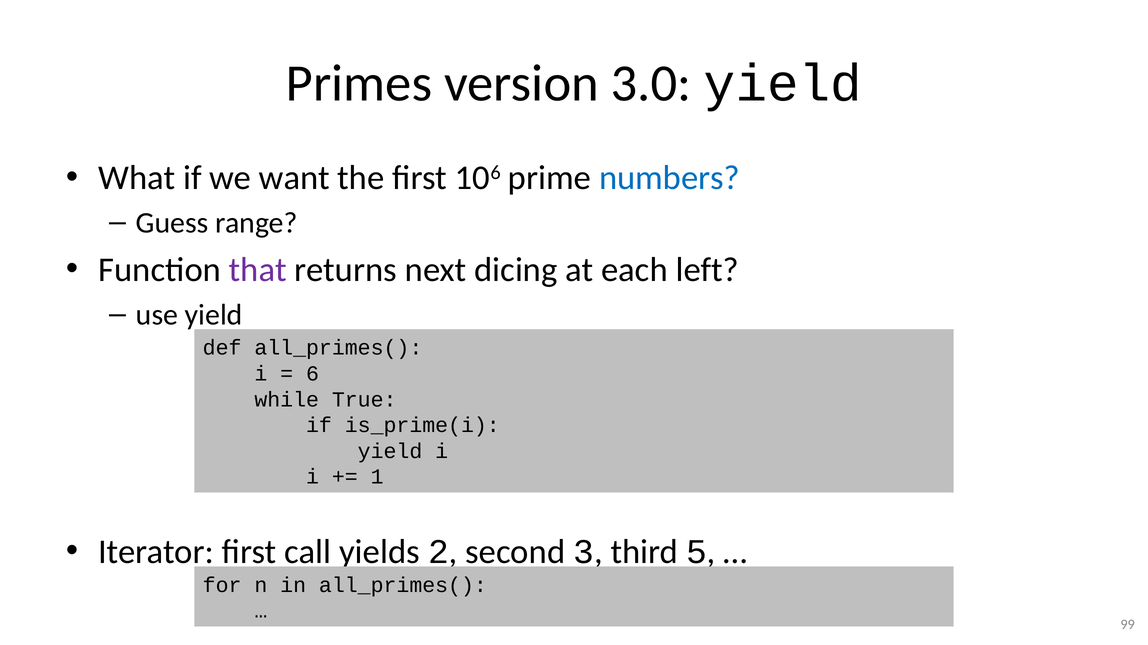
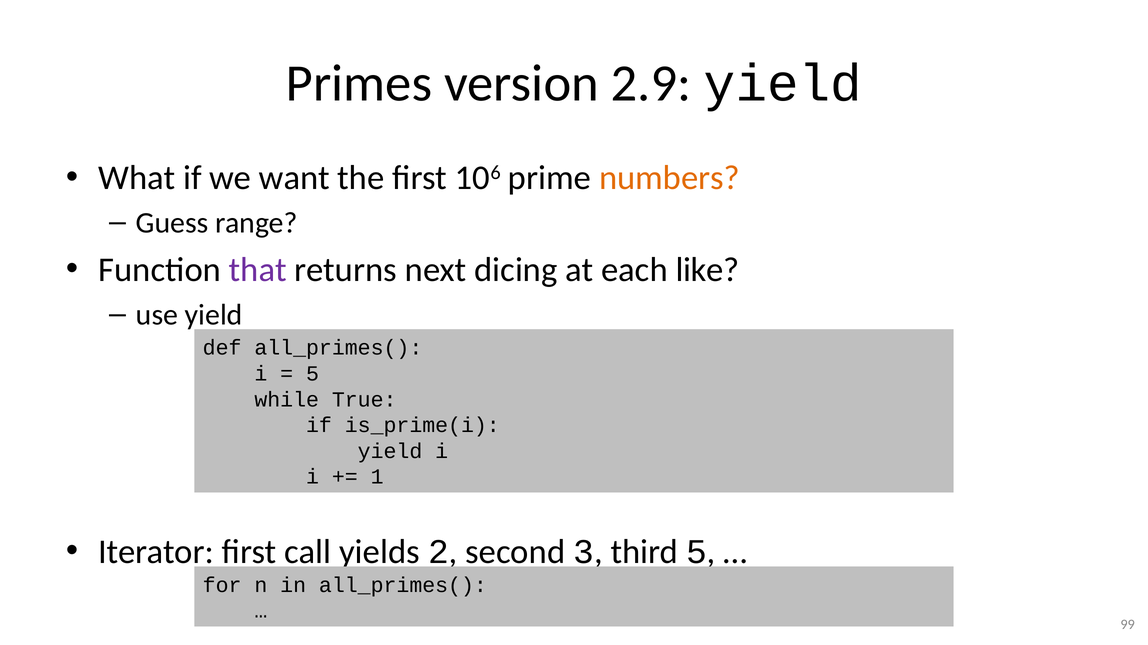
3.0: 3.0 -> 2.9 (651, 83)
numbers colour: blue -> orange (669, 178)
left: left -> like (707, 270)
6: 6 -> 5 (313, 374)
